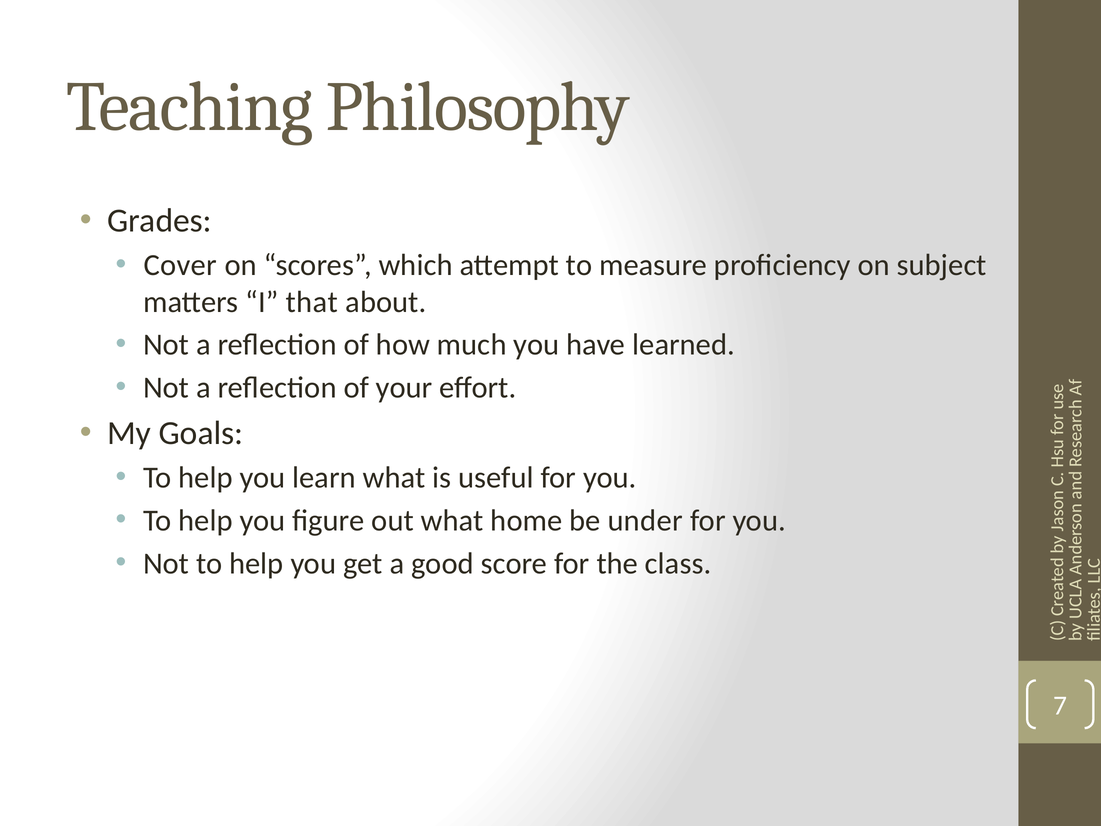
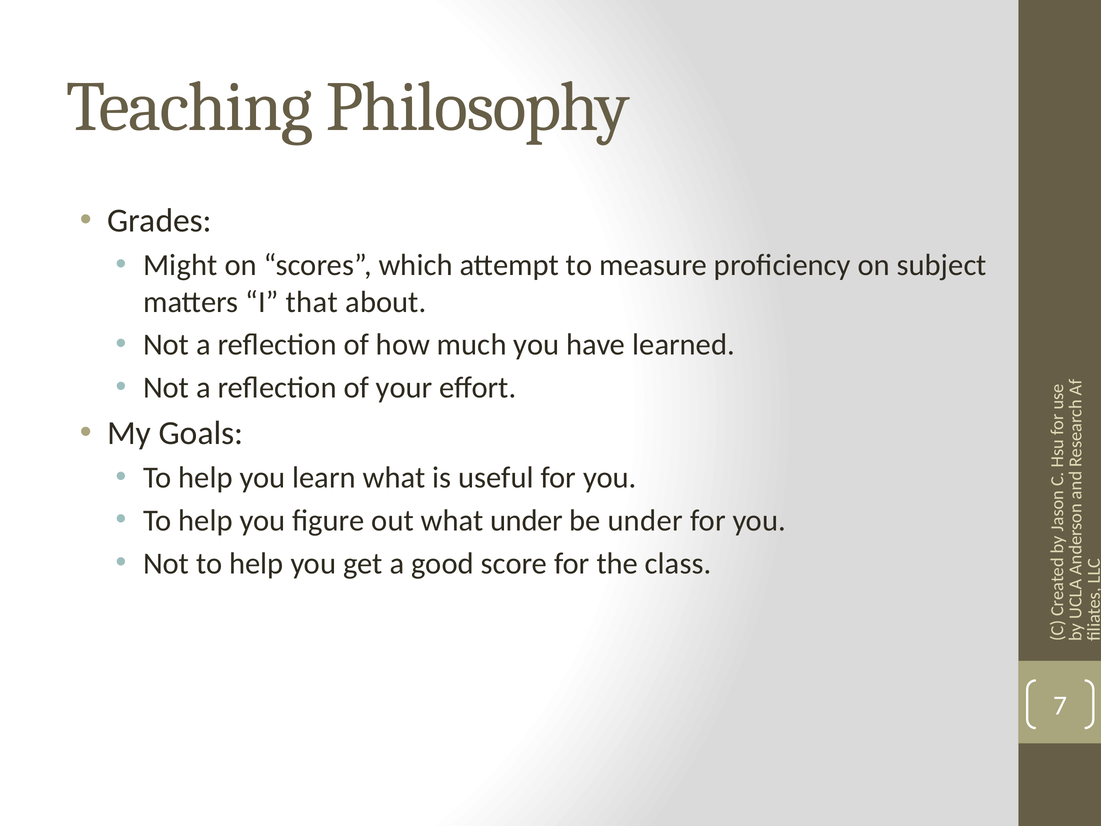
Cover: Cover -> Might (180, 265)
what home: home -> under (527, 520)
